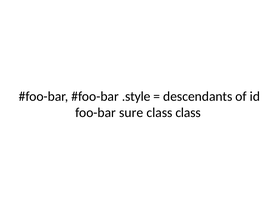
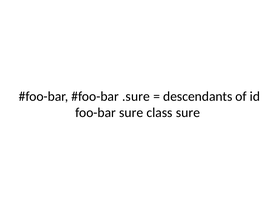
.style: .style -> .sure (136, 96)
class class: class -> sure (188, 112)
